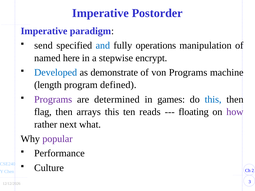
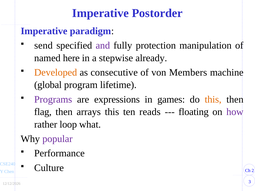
and colour: blue -> purple (103, 46)
operations: operations -> protection (156, 46)
encrypt: encrypt -> already (151, 58)
Developed colour: blue -> orange (56, 73)
demonstrate: demonstrate -> consecutive (114, 73)
von Programs: Programs -> Members (188, 73)
length: length -> global (48, 85)
defined: defined -> lifetime (118, 85)
determined: determined -> expressions (117, 100)
this colour: blue -> orange (213, 100)
next: next -> loop (68, 125)
